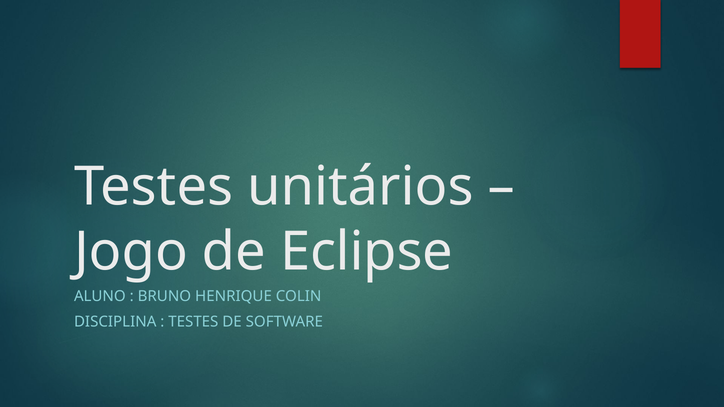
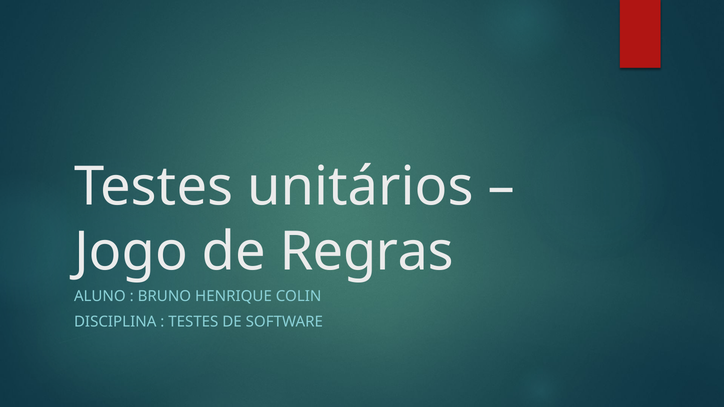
Eclipse: Eclipse -> Regras (367, 252)
